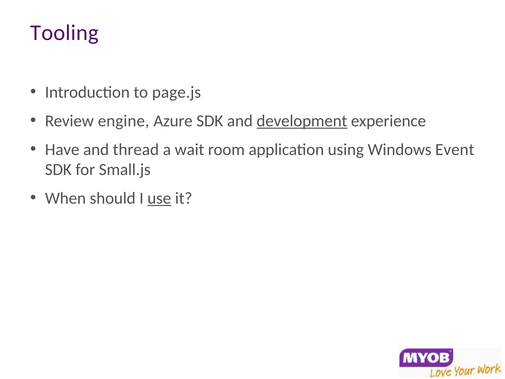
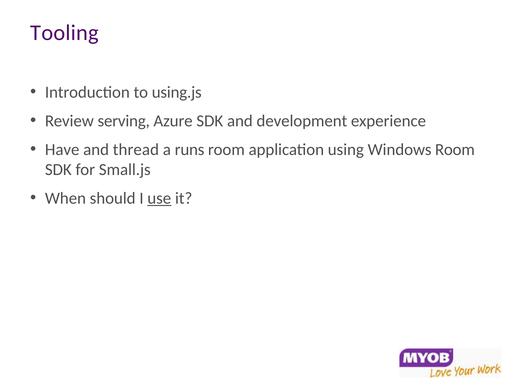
page.js: page.js -> using.js (177, 92)
engine: engine -> serving (124, 121)
development underline: present -> none (302, 121)
wait: wait -> runs (190, 149)
Windows Event: Event -> Room (455, 149)
